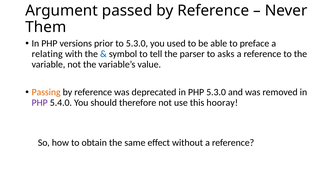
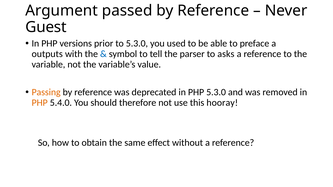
Them: Them -> Guest (46, 27)
relating: relating -> outputs (47, 54)
PHP colour: purple -> orange (40, 103)
